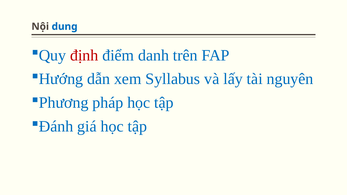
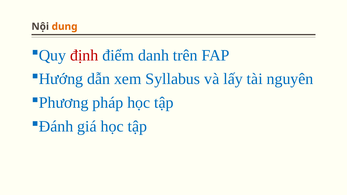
dung colour: blue -> orange (65, 27)
